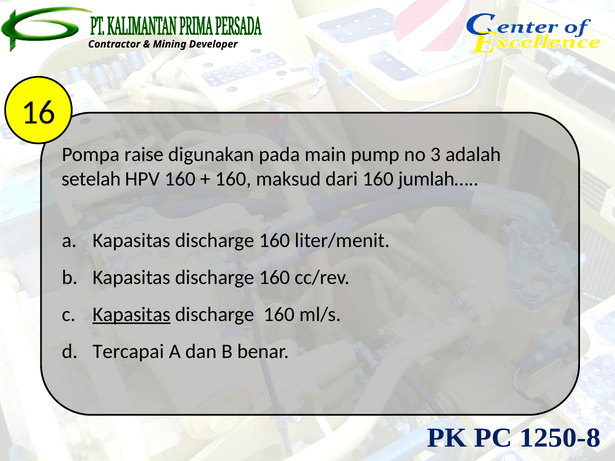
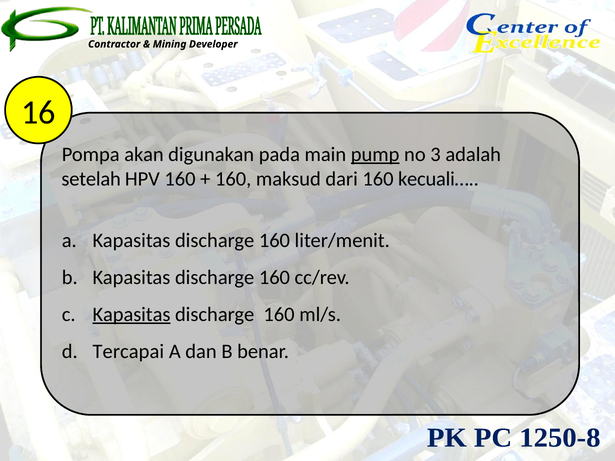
raise: raise -> akan (144, 155)
pump underline: none -> present (375, 155)
jumlah…: jumlah… -> kecuali… (438, 179)
